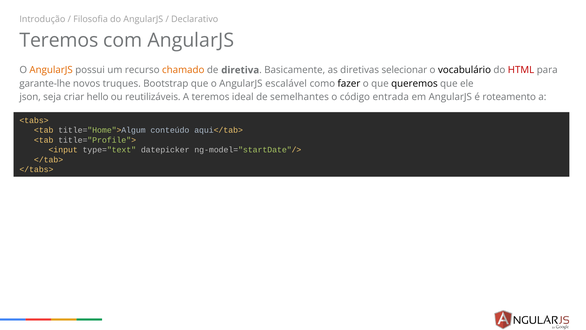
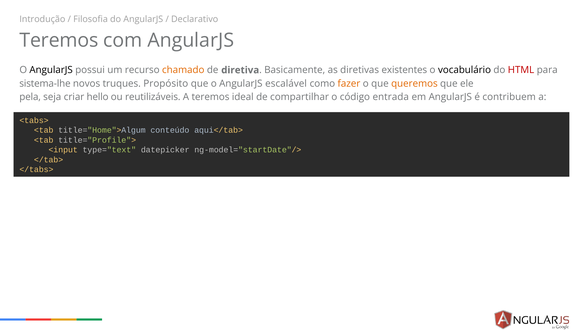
AngularJS colour: orange -> black (51, 70)
selecionar: selecionar -> existentes (404, 70)
garante-lhe: garante-lhe -> sistema-lhe (45, 83)
Bootstrap: Bootstrap -> Propósito (166, 83)
fazer colour: black -> orange (349, 83)
queremos colour: black -> orange (414, 83)
json: json -> pela (30, 97)
semelhantes: semelhantes -> compartilhar (300, 97)
roteamento: roteamento -> contribuem (509, 97)
